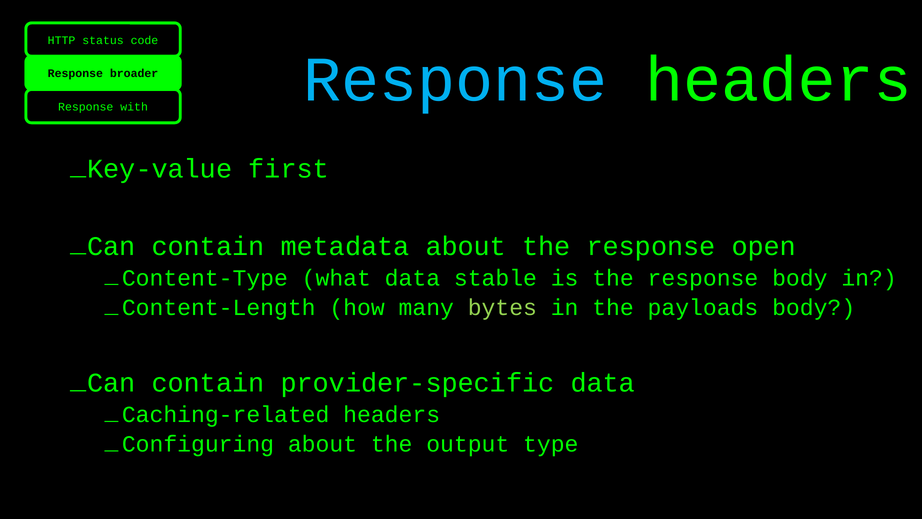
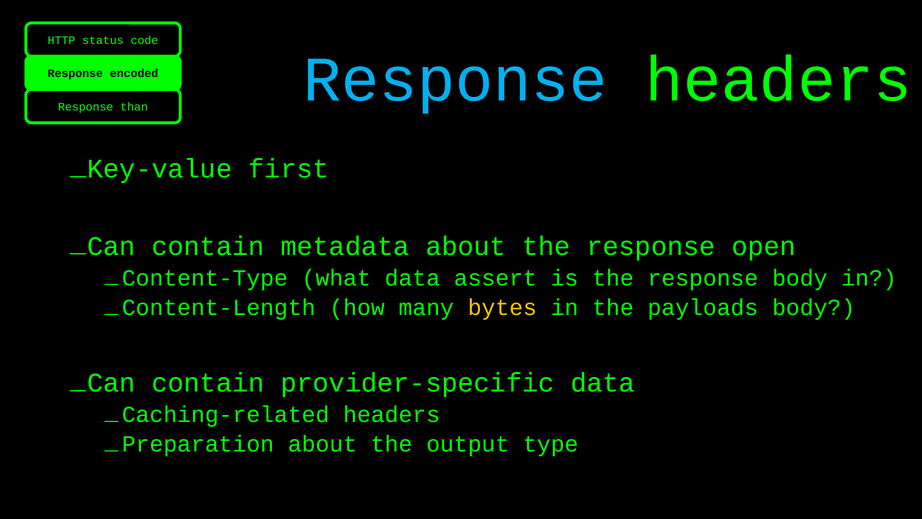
broader: broader -> encoded (134, 74)
with: with -> than (134, 107)
stable: stable -> assert (495, 278)
bytes colour: light green -> yellow (502, 308)
Configuring: Configuring -> Preparation (198, 444)
